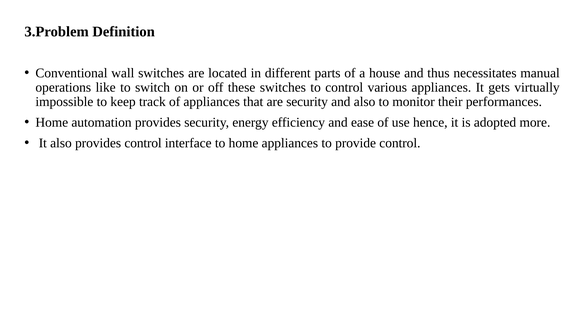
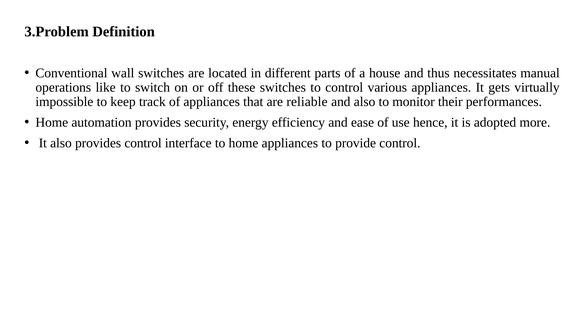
are security: security -> reliable (307, 102)
